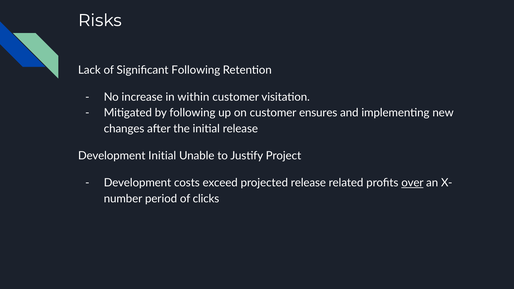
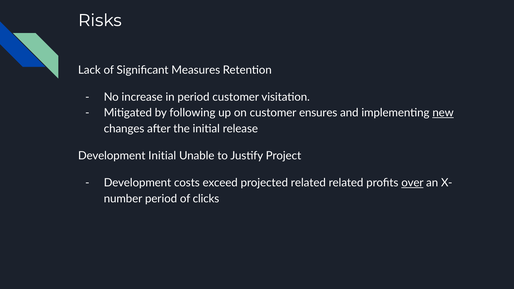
Significant Following: Following -> Measures (196, 70)
in within: within -> period (193, 97)
new underline: none -> present (443, 113)
projected release: release -> related (308, 183)
